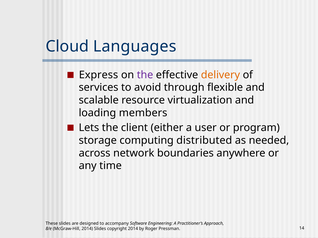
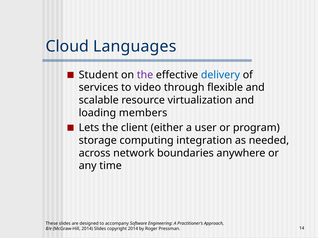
Express: Express -> Student (99, 75)
delivery colour: orange -> blue (220, 75)
avoid: avoid -> video (148, 88)
distributed: distributed -> integration (204, 141)
